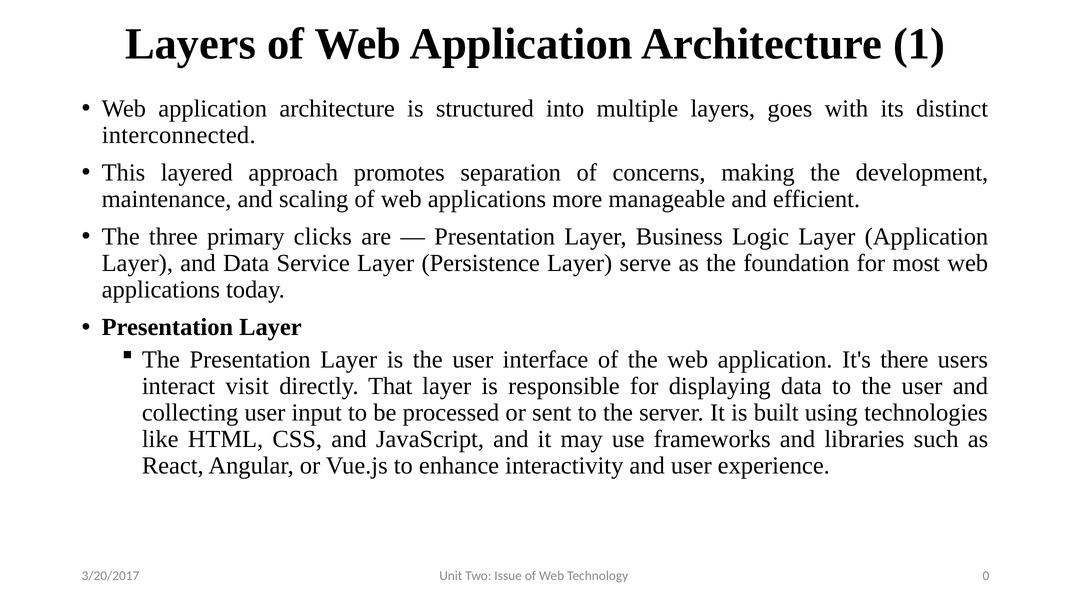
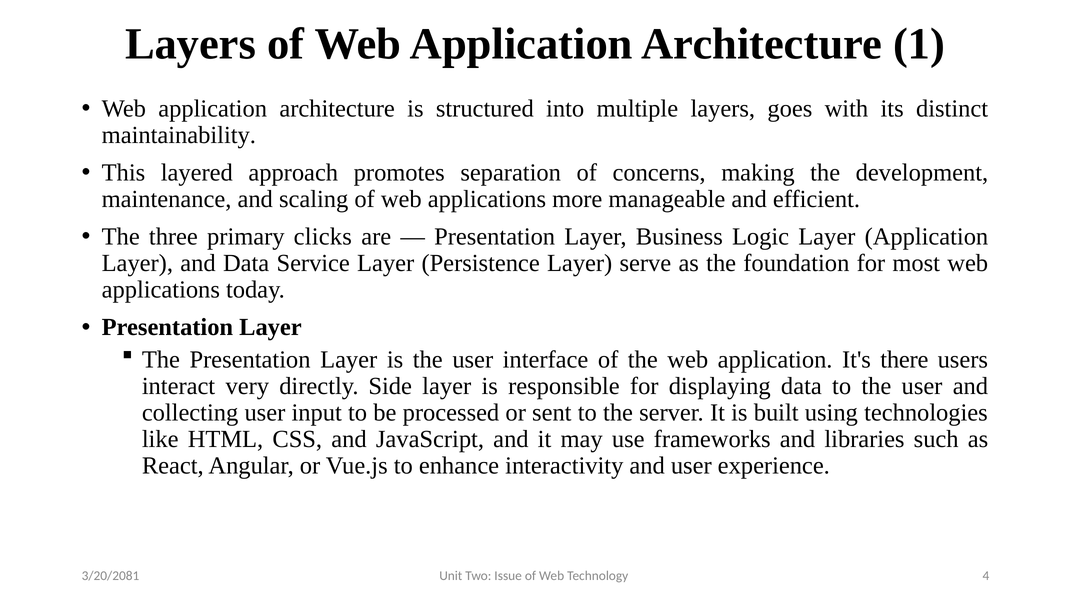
interconnected: interconnected -> maintainability (179, 135)
visit: visit -> very (247, 386)
That: That -> Side (390, 386)
0: 0 -> 4 (986, 575)
3/20/2017: 3/20/2017 -> 3/20/2081 (110, 575)
